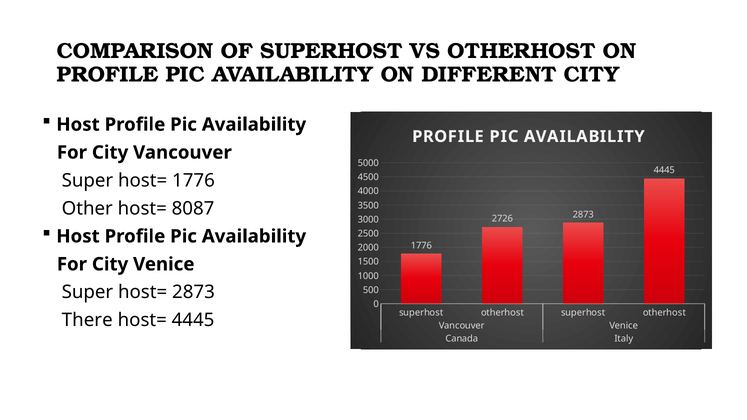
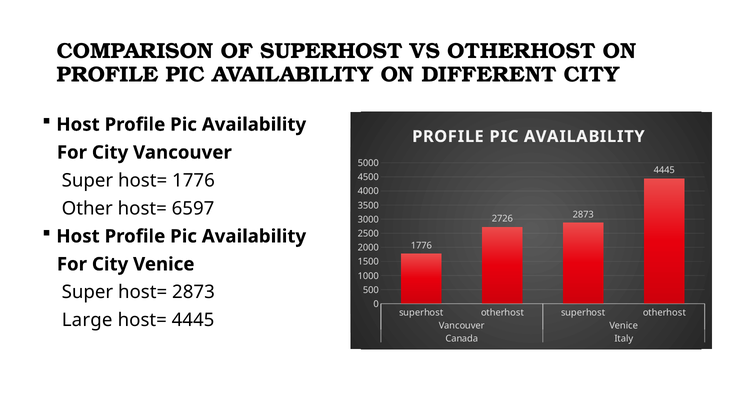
8087: 8087 -> 6597 (193, 208)
There: There -> Large (87, 320)
